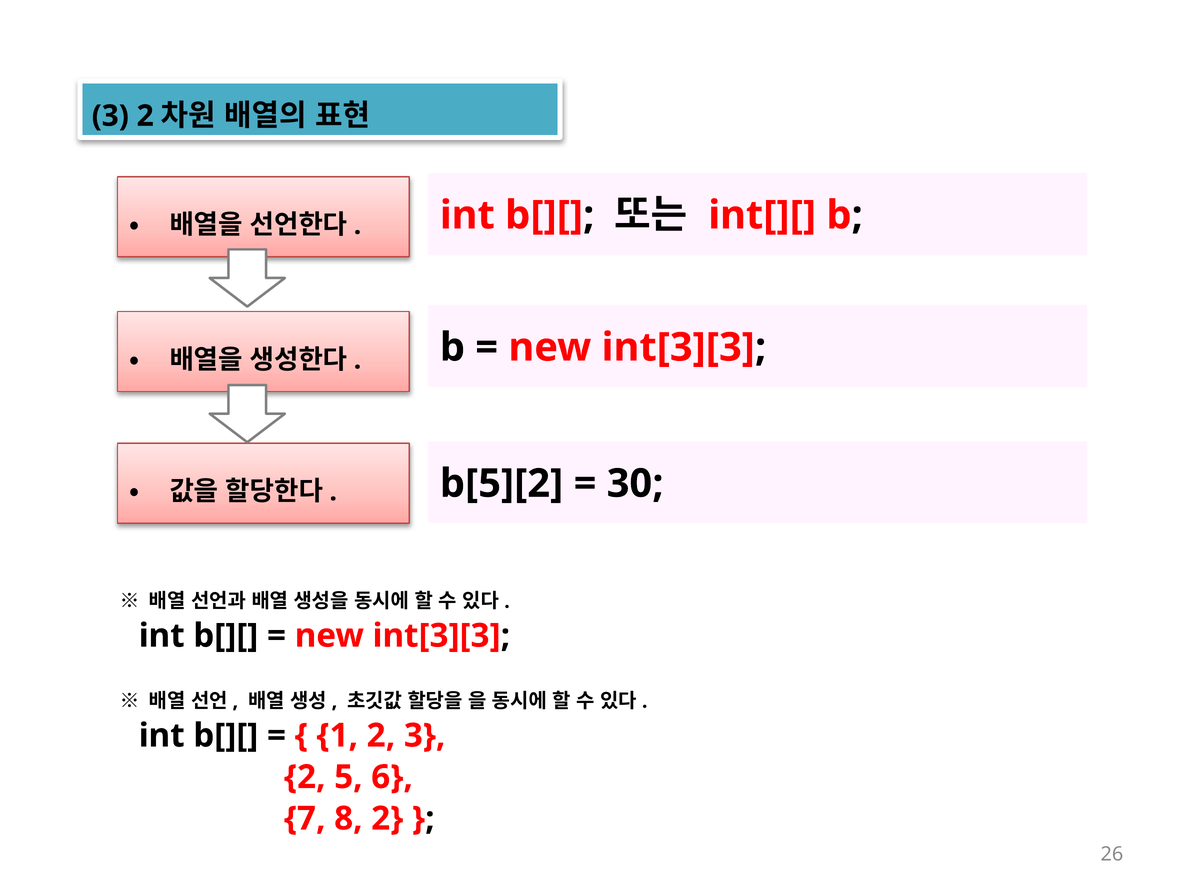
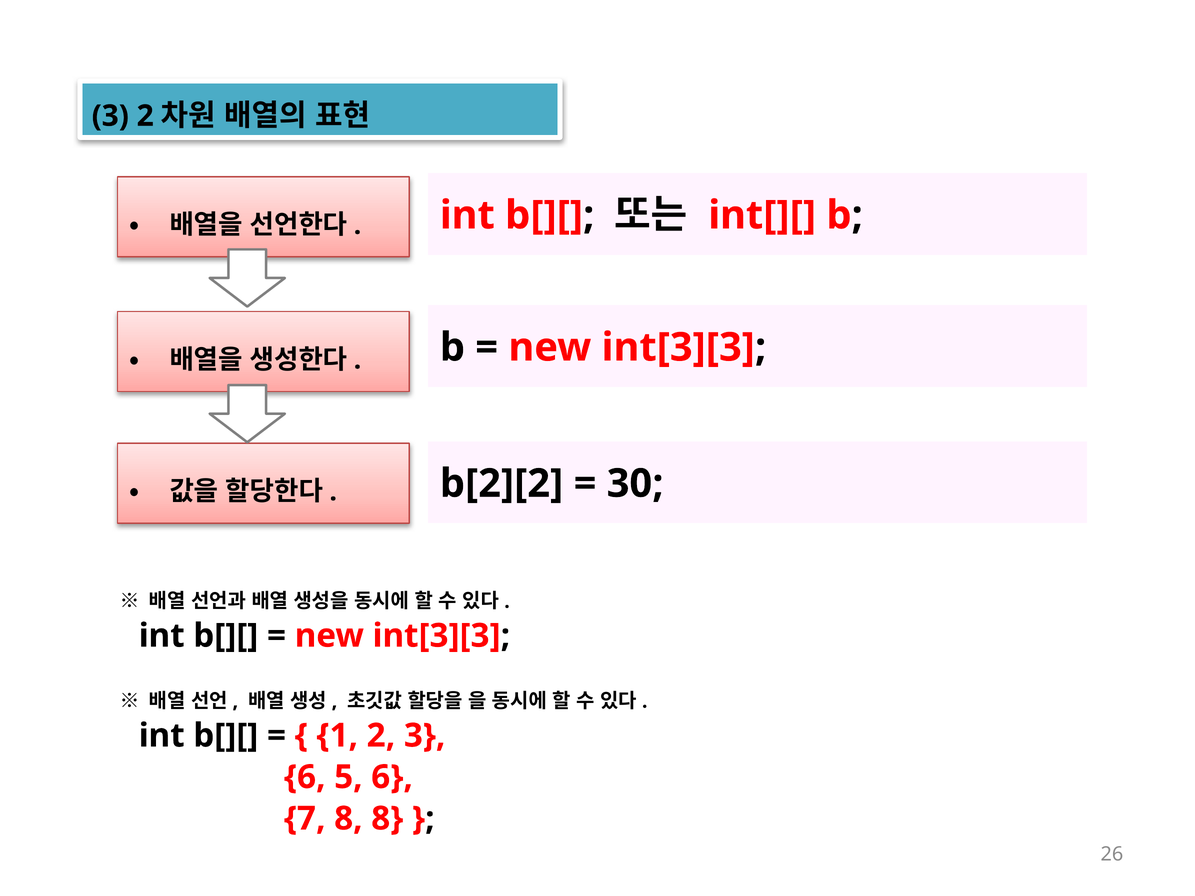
b[5][2: b[5][2 -> b[2][2 (502, 484)
2: 2 -> 6 (305, 777)
8 2: 2 -> 8 (387, 819)
